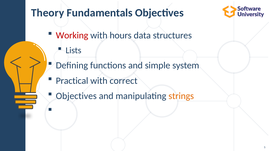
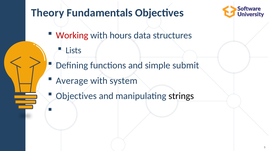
system: system -> submit (186, 65)
Practical: Practical -> Average (72, 81)
correct: correct -> system (124, 81)
strings colour: orange -> black (181, 96)
